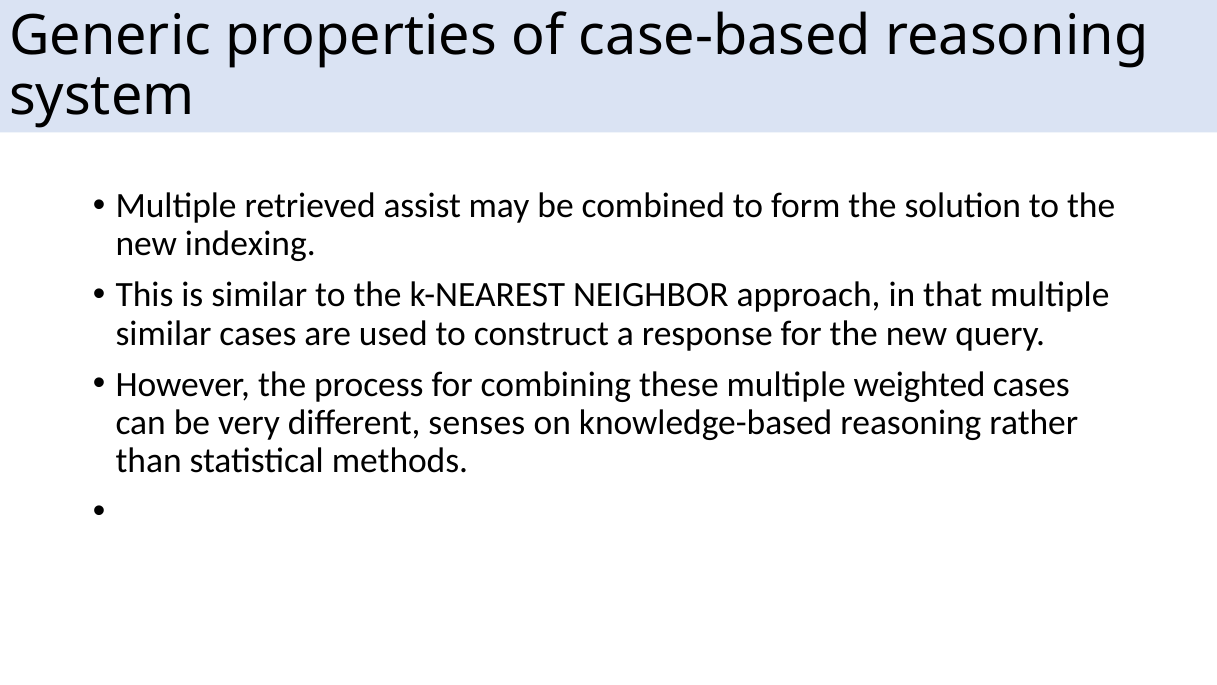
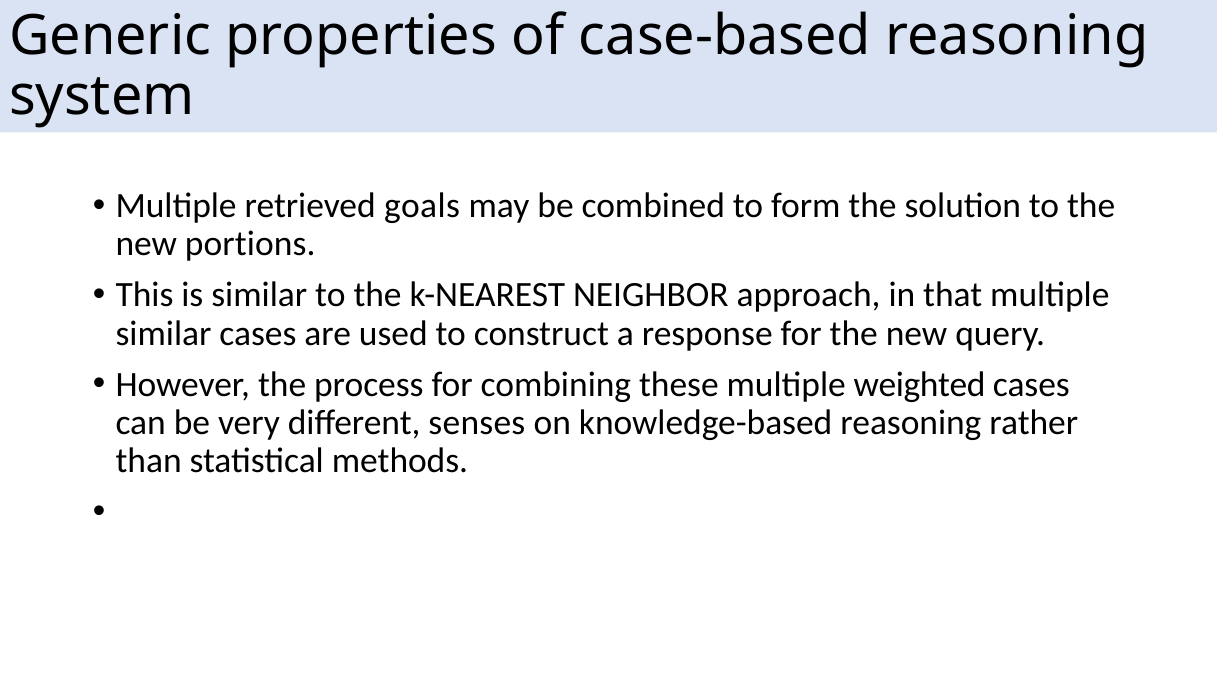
assist: assist -> goals (422, 206)
indexing: indexing -> portions (250, 244)
